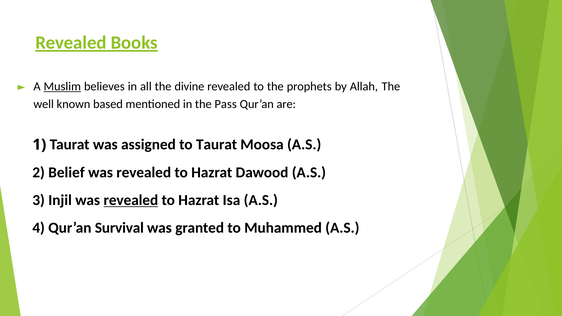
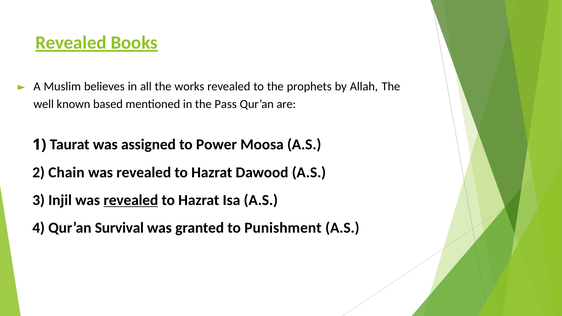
Muslim underline: present -> none (62, 86)
divine: divine -> works (189, 86)
to Taurat: Taurat -> Power (216, 145)
Belief: Belief -> Chain (66, 172)
Muhammed: Muhammed -> Punishment (283, 228)
